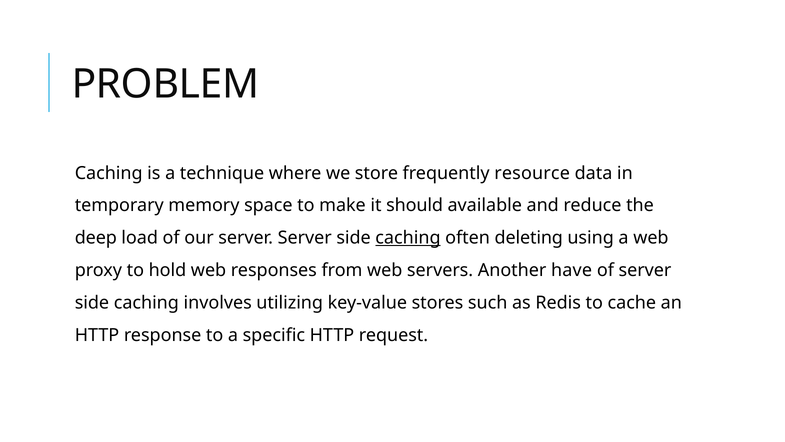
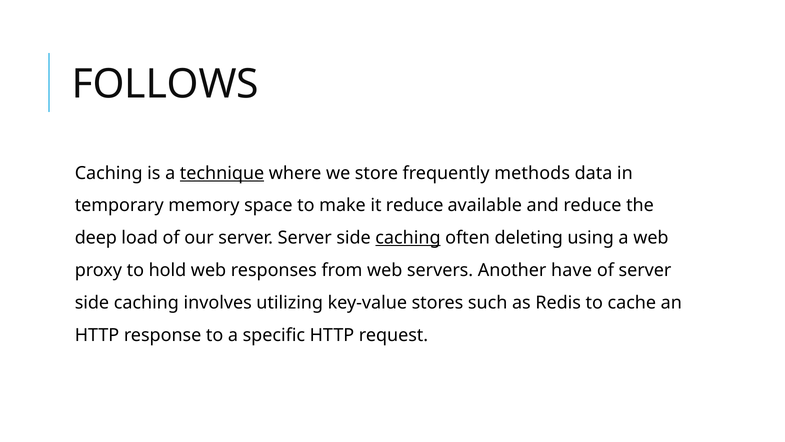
PROBLEM: PROBLEM -> FOLLOWS (165, 84)
technique underline: none -> present (222, 173)
resource: resource -> methods (532, 173)
it should: should -> reduce (415, 205)
